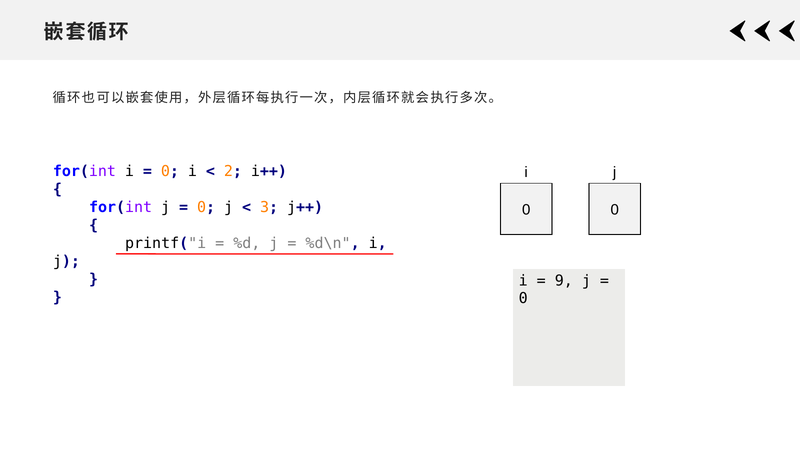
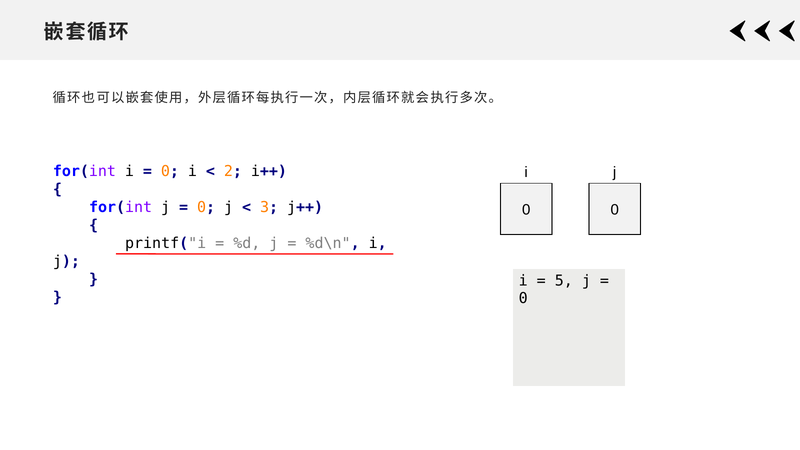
9: 9 -> 5 (564, 281)
